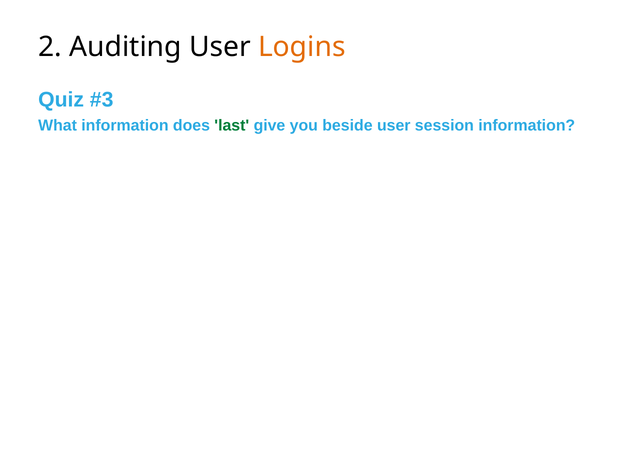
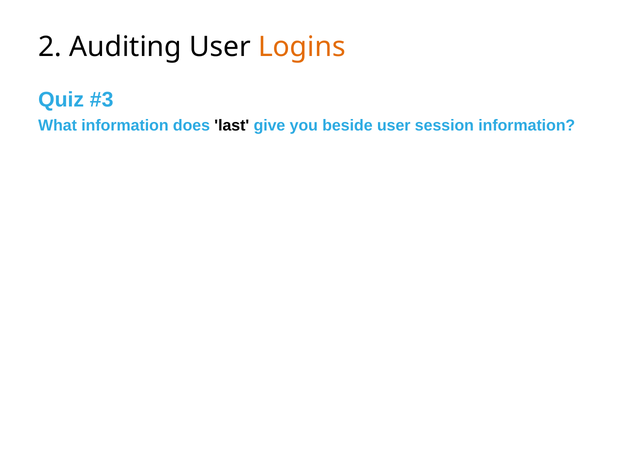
last colour: green -> black (232, 126)
